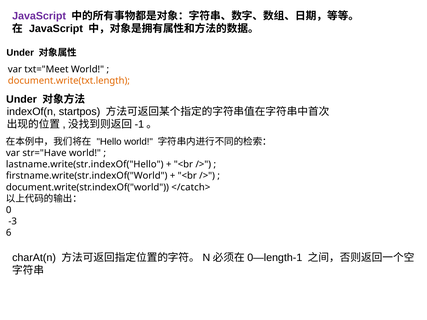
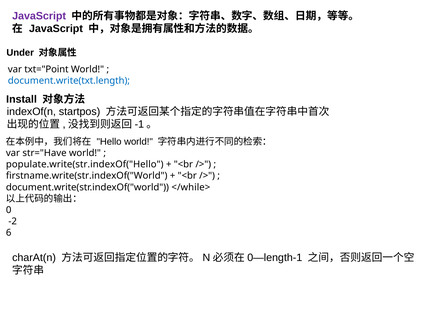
txt="Meet: txt="Meet -> txt="Point (47, 69)
document.write(txt.length colour: orange -> blue (69, 81)
Under: Under -> Install (22, 99)
lastname.write(str.indexOf("Hello: lastname.write(str.indexOf("Hello -> populate.write(str.indexOf("Hello (85, 165)
</catch>: </catch> -> </while> (191, 187)
-3: -3 -> -2 (13, 222)
